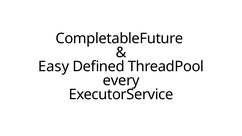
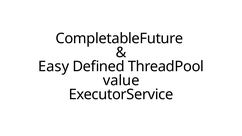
every: every -> value (121, 81)
